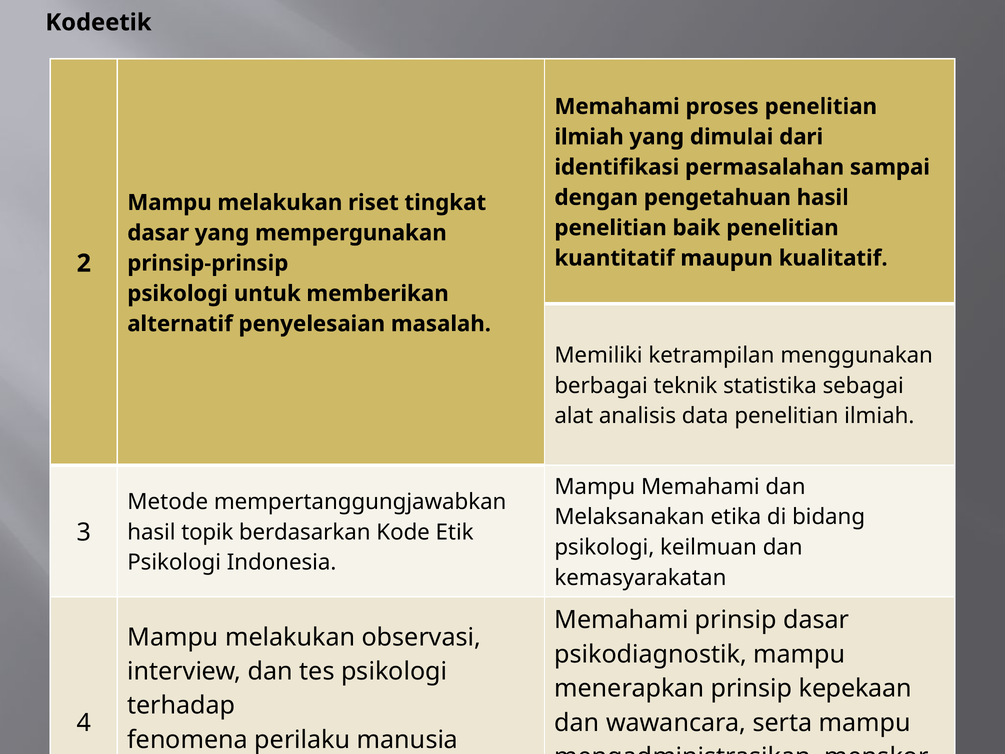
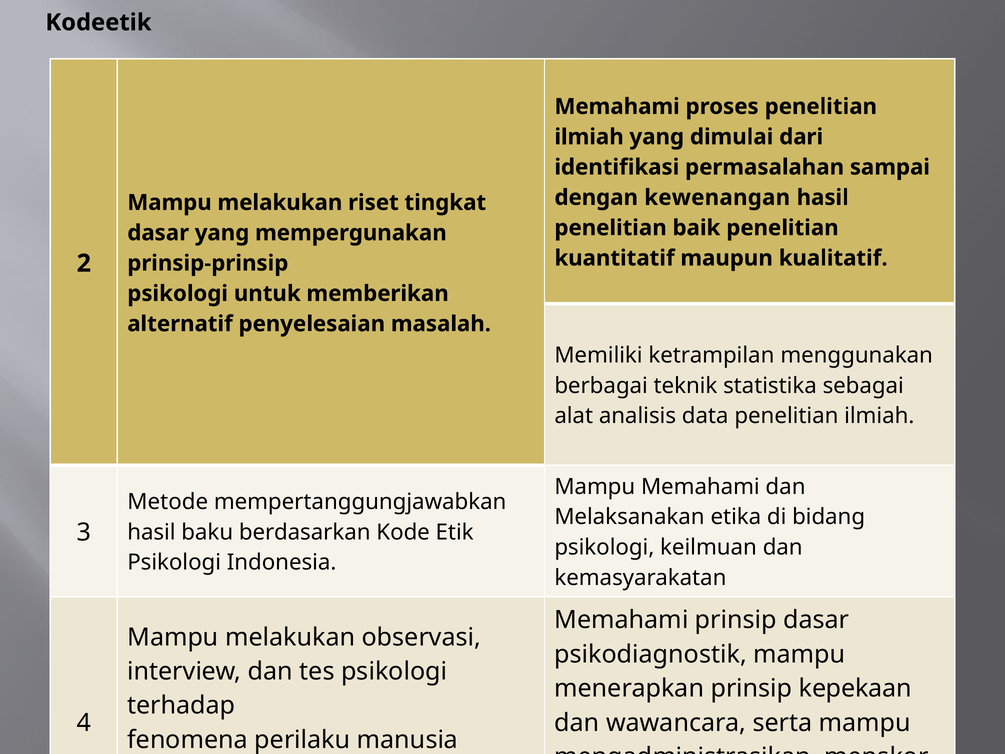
pengetahuan: pengetahuan -> kewenangan (717, 197)
topik: topik -> baku (207, 532)
